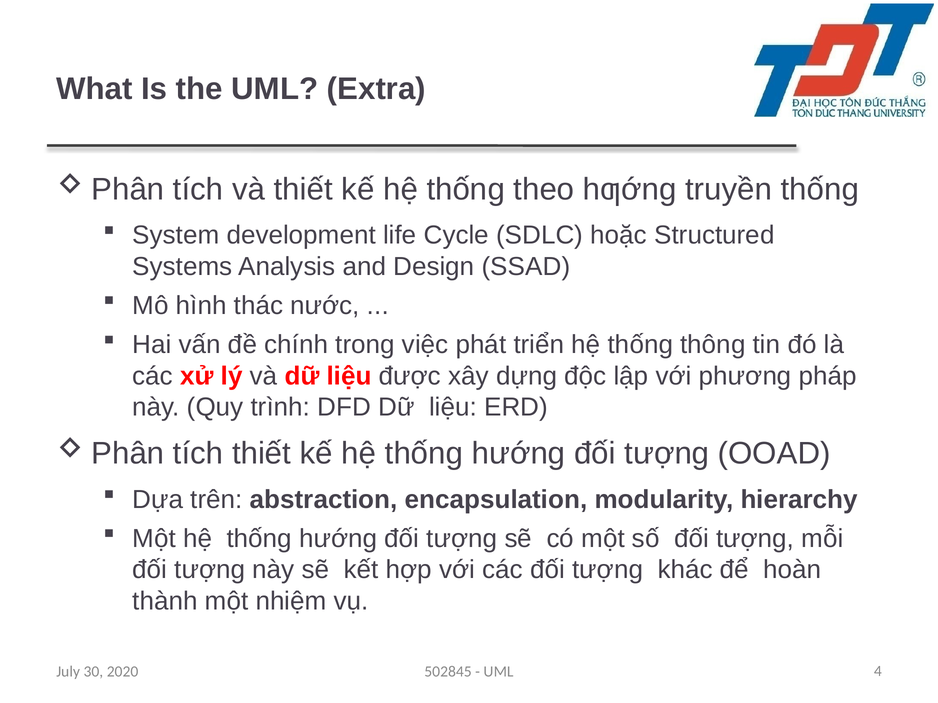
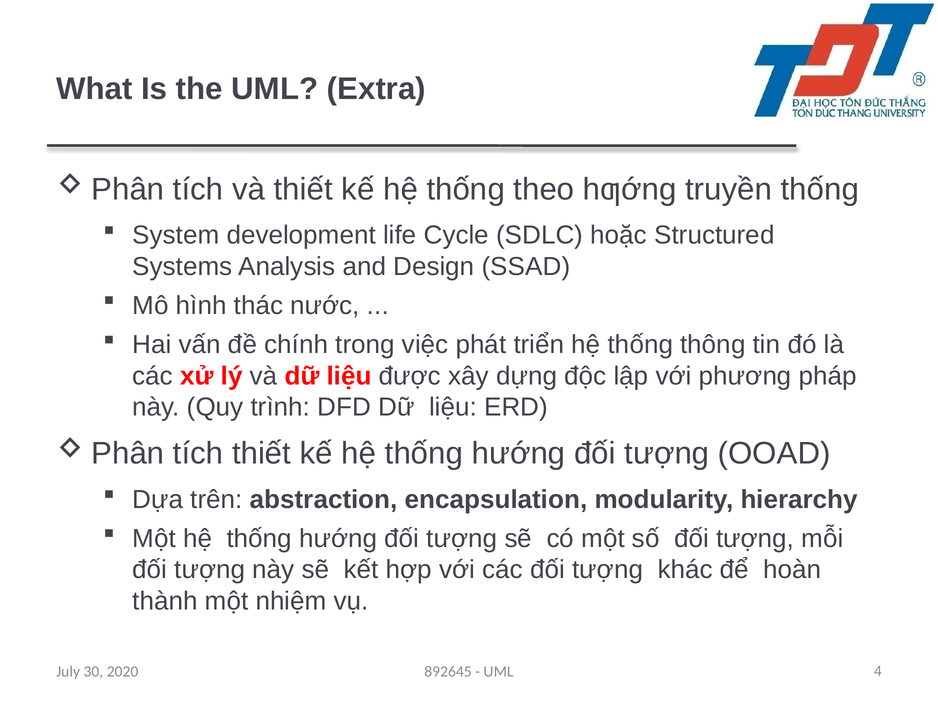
502845: 502845 -> 892645 (448, 672)
